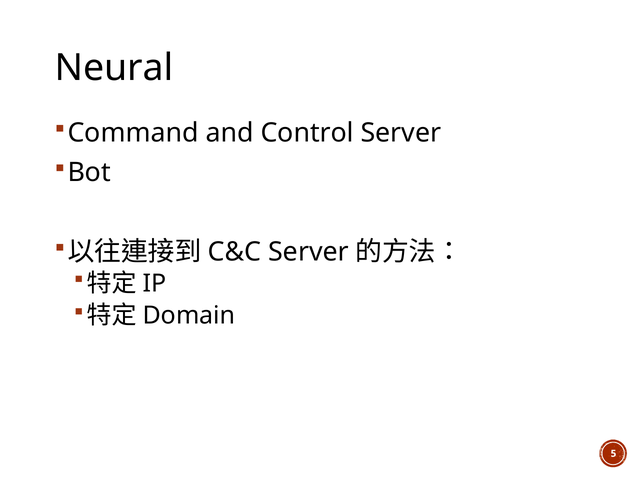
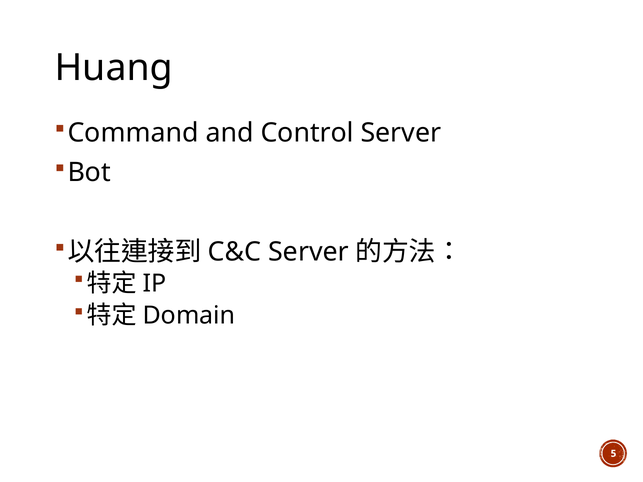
Neural: Neural -> Huang (114, 68)
